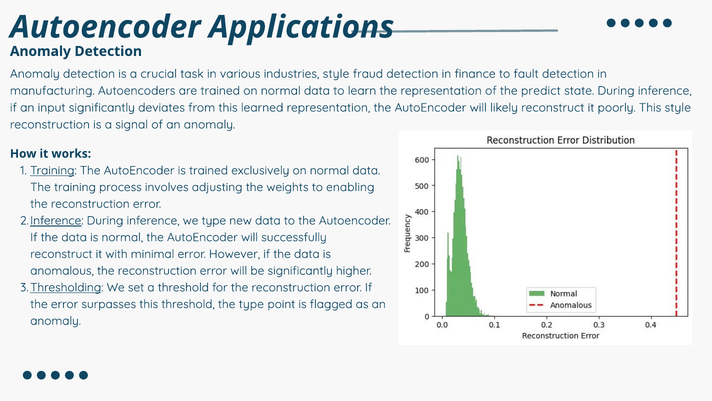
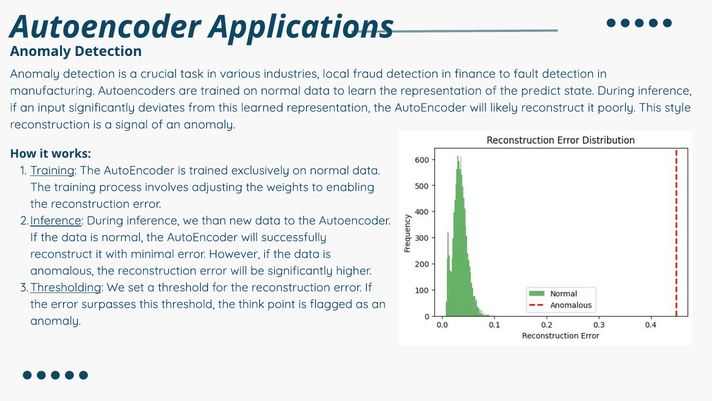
industries style: style -> local (336, 74)
we type: type -> than (214, 220)
the type: type -> think (251, 304)
